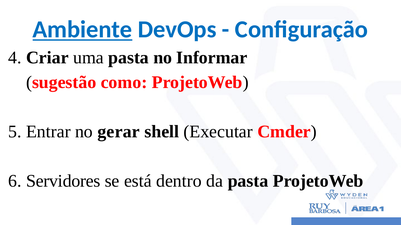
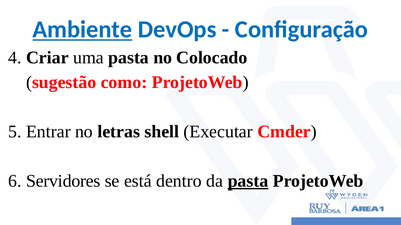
Informar: Informar -> Colocado (212, 58)
gerar: gerar -> letras (119, 132)
pasta underline: none -> present (248, 181)
